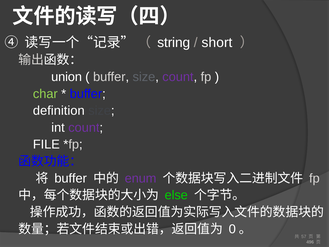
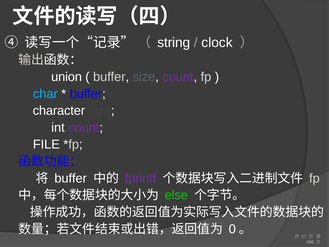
short: short -> clock (217, 43)
char colour: light green -> light blue (45, 94)
definition: definition -> character (59, 111)
enum: enum -> fprintf (141, 178)
